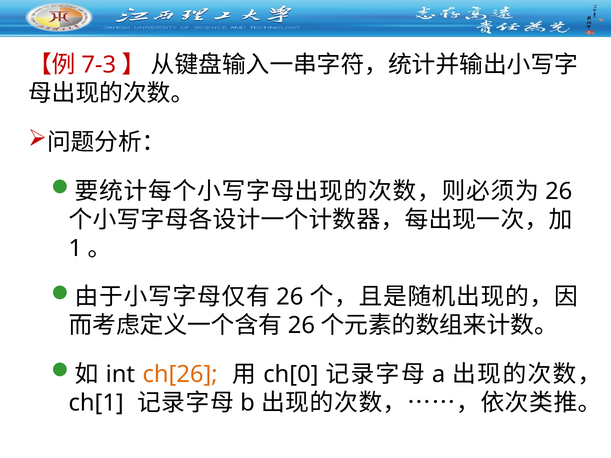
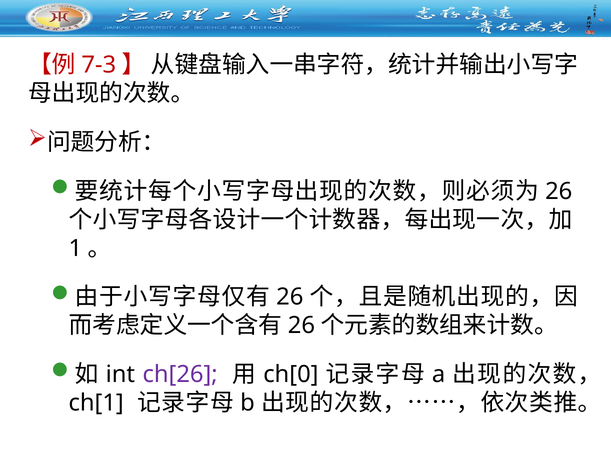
ch[26 colour: orange -> purple (180, 375)
